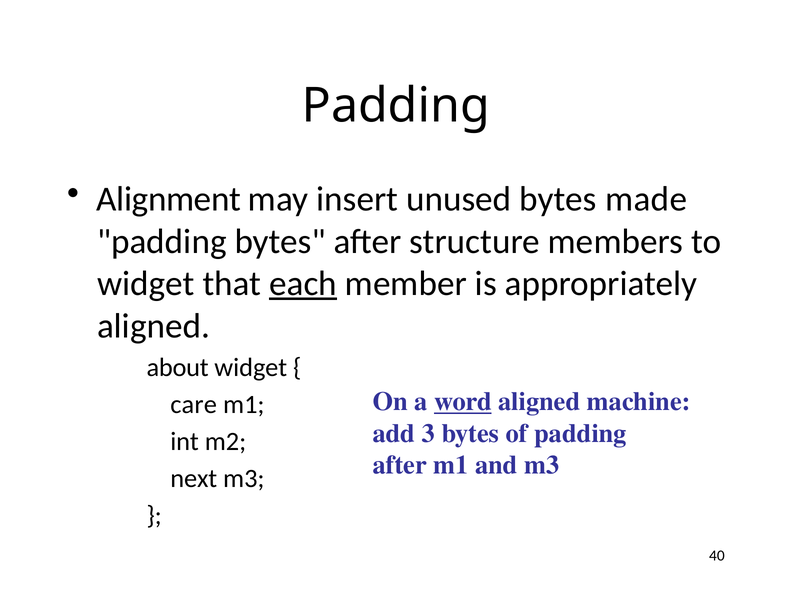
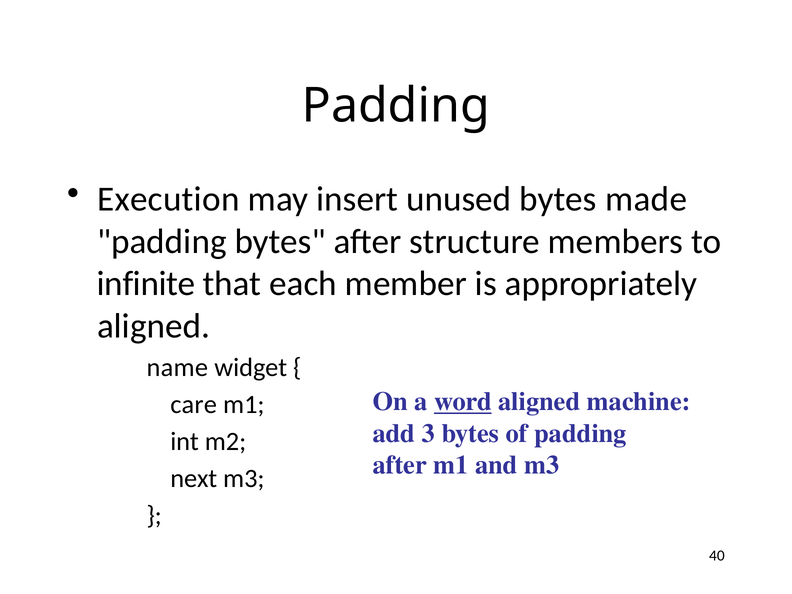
Alignment: Alignment -> Execution (168, 199)
widget: widget -> infinite (146, 284)
each underline: present -> none (303, 284)
about: about -> name (177, 368)
